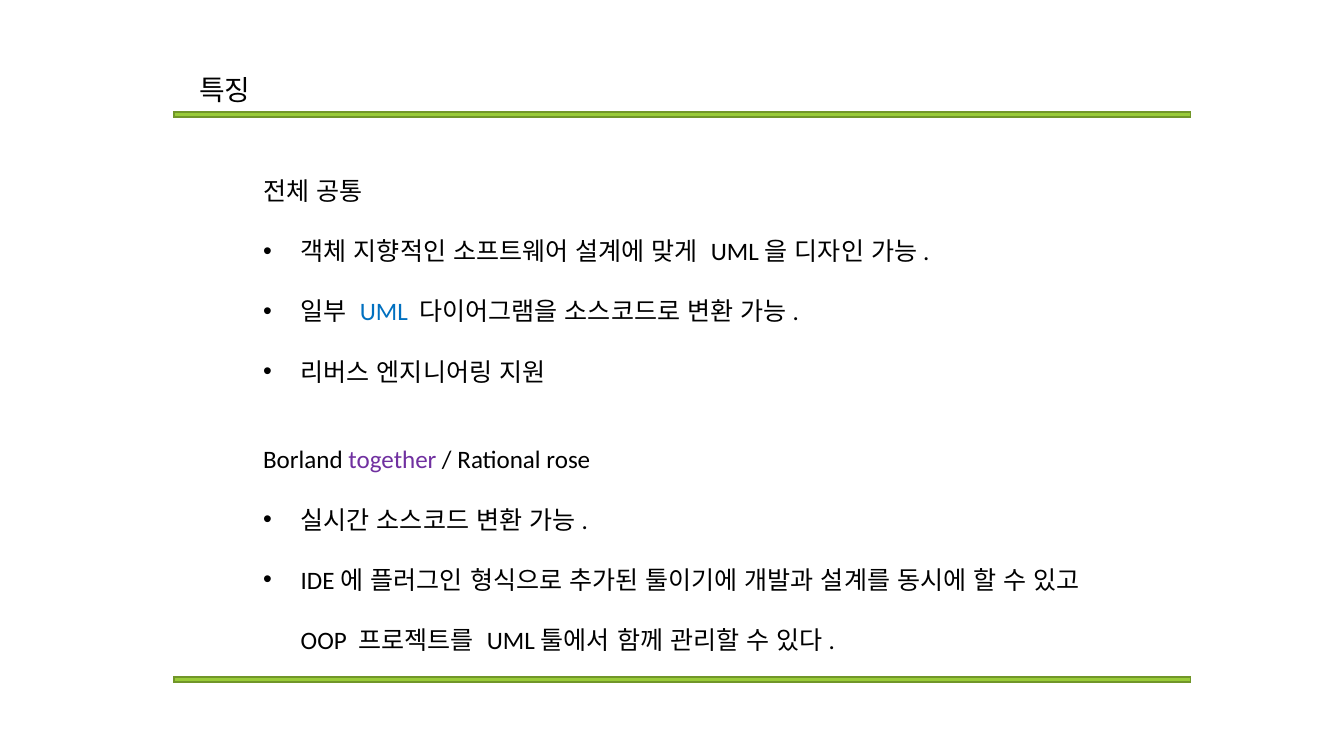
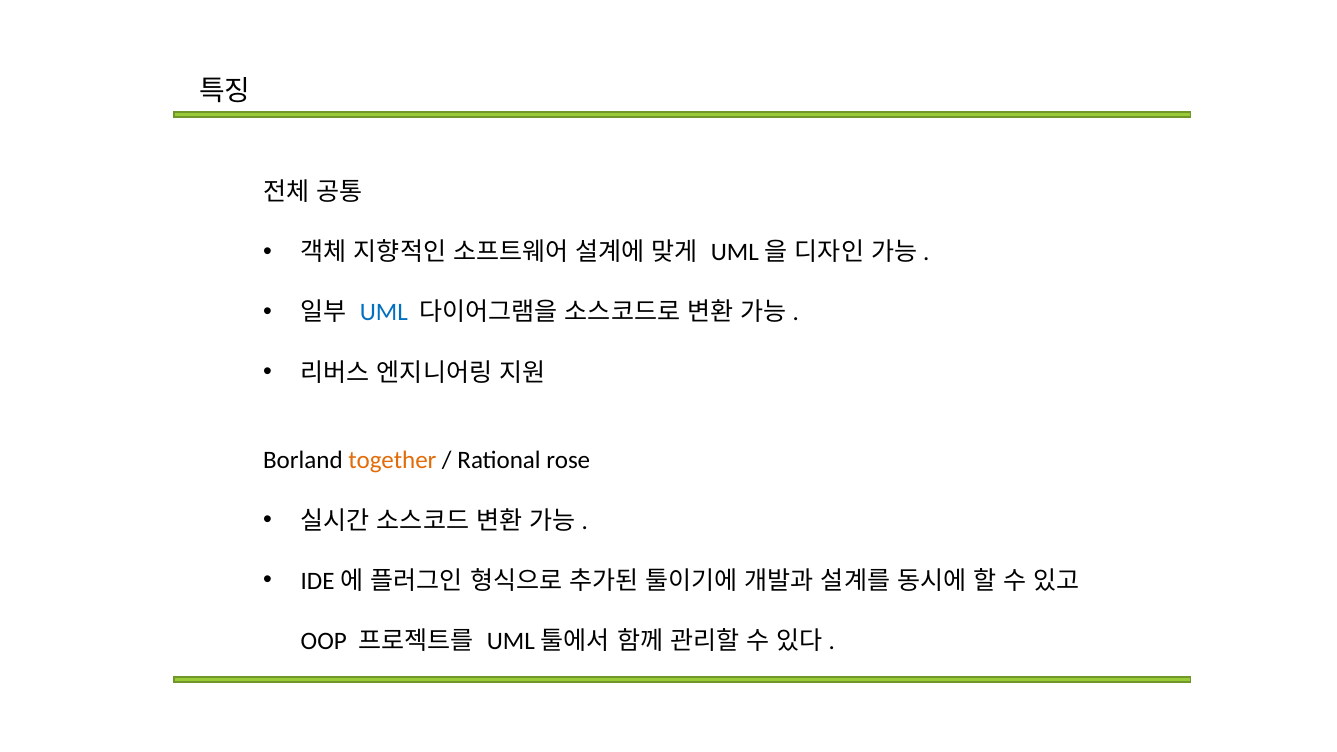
together colour: purple -> orange (392, 461)
